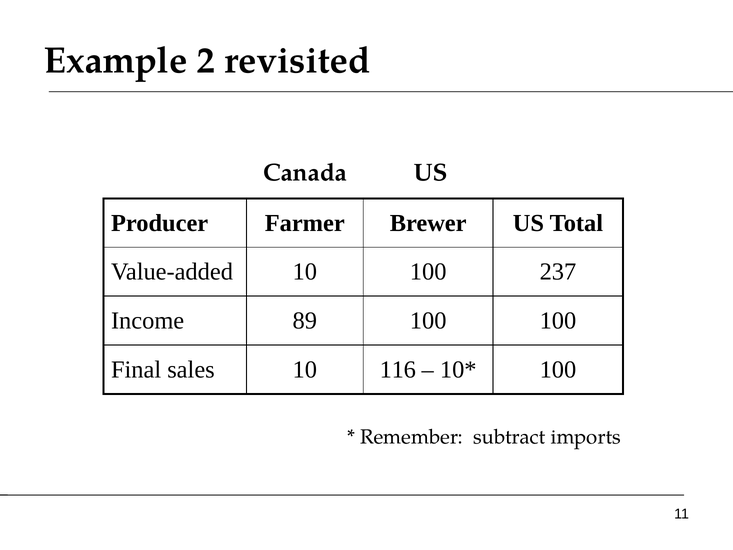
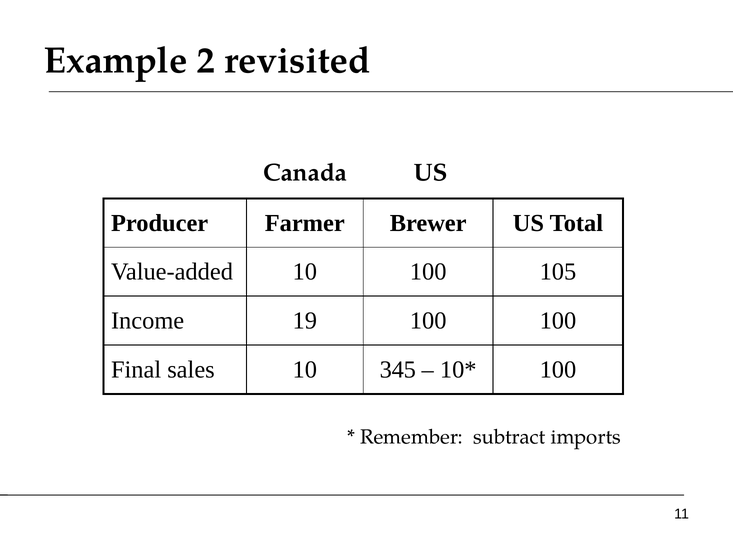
237: 237 -> 105 (558, 272)
89: 89 -> 19 (305, 321)
116: 116 -> 345 (398, 369)
